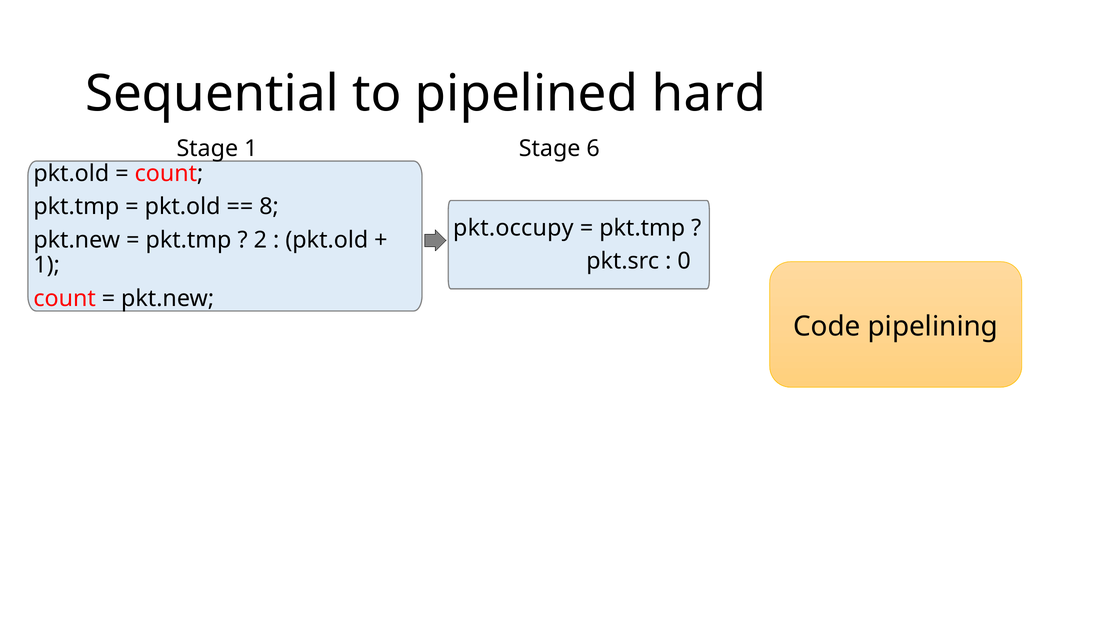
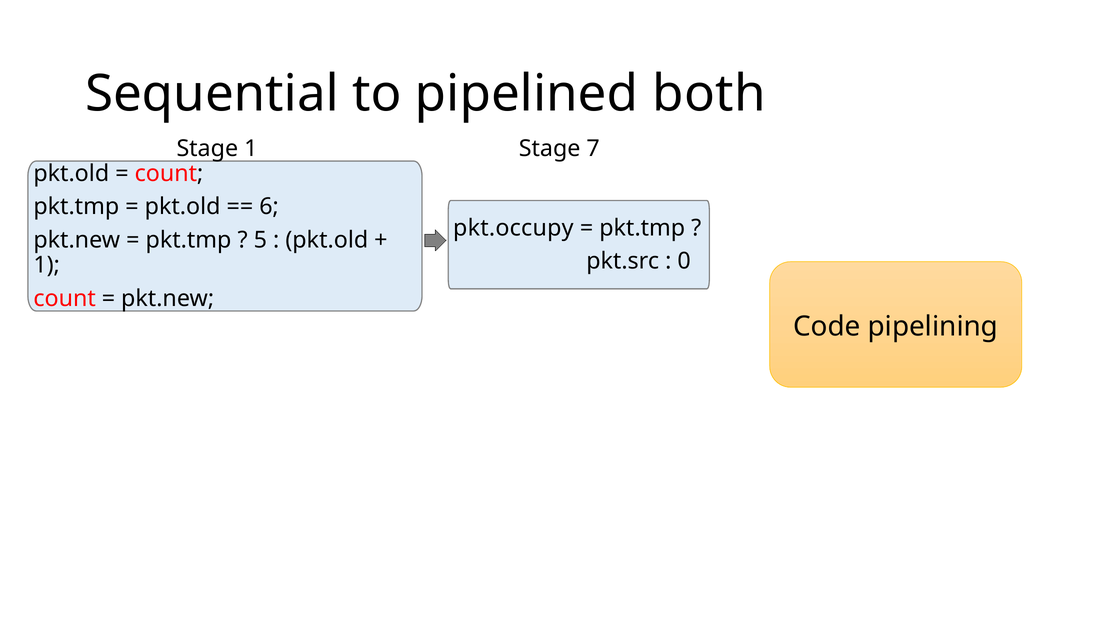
hard: hard -> both (709, 94)
6: 6 -> 7 (593, 148)
8: 8 -> 6 (269, 207)
2: 2 -> 5 (260, 240)
